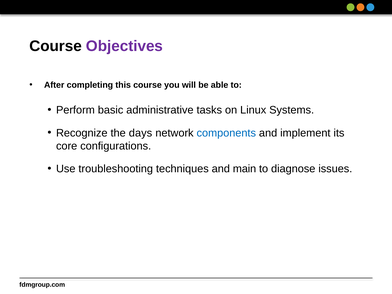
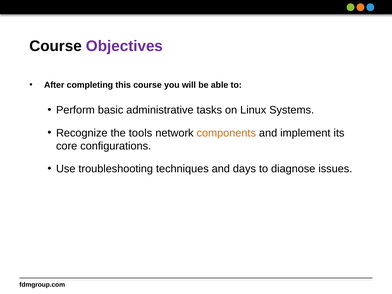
days: days -> tools (141, 133)
components colour: blue -> orange (226, 133)
main: main -> days (244, 169)
